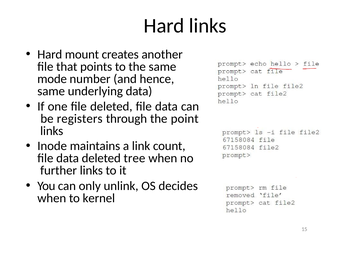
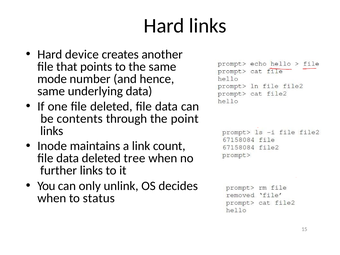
mount: mount -> device (82, 54)
registers: registers -> contents (80, 119)
kernel: kernel -> status (99, 198)
